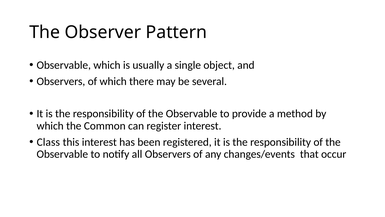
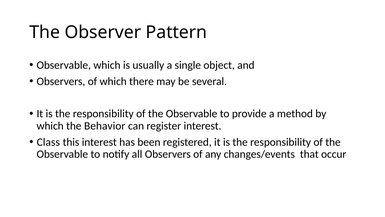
Common: Common -> Behavior (105, 126)
